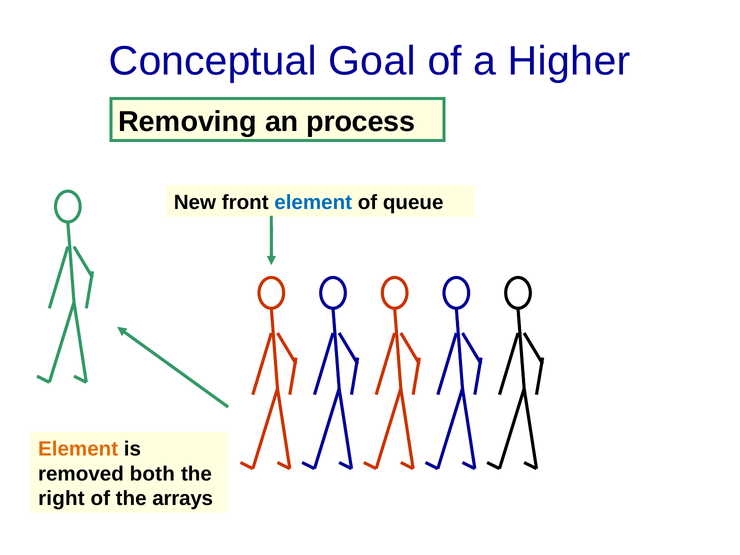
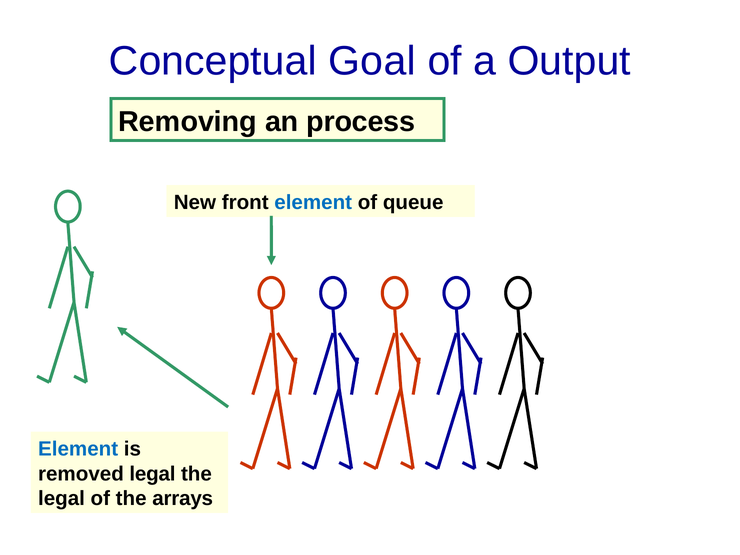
Higher: Higher -> Output (569, 61)
Element colour: orange -> blue (78, 449)
removed both: both -> legal (152, 474)
right: right -> legal (61, 498)
